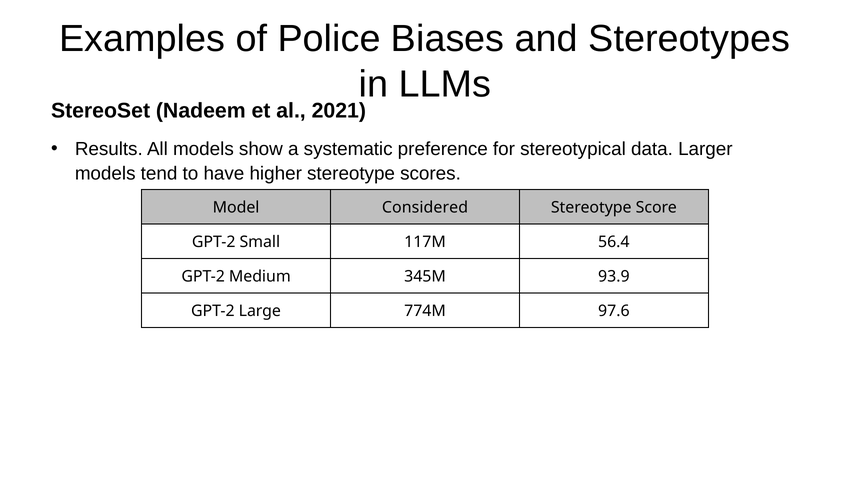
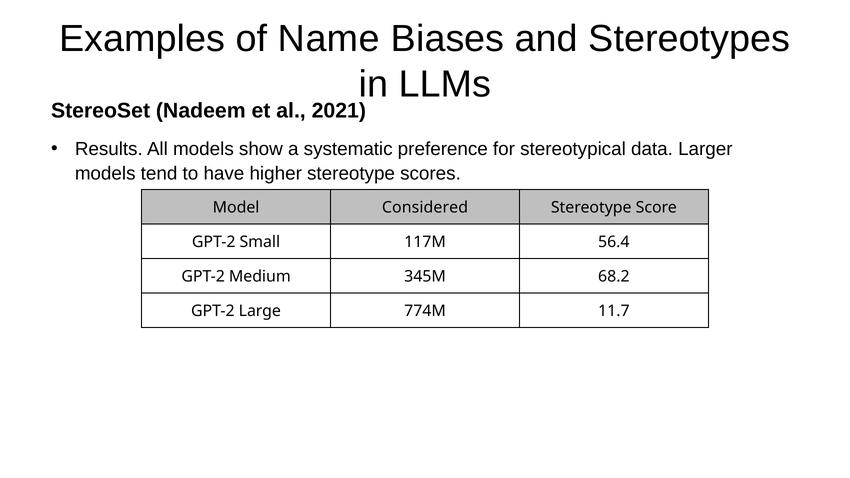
Police: Police -> Name (329, 39)
93.9: 93.9 -> 68.2 (614, 277)
97.6: 97.6 -> 11.7 (614, 311)
